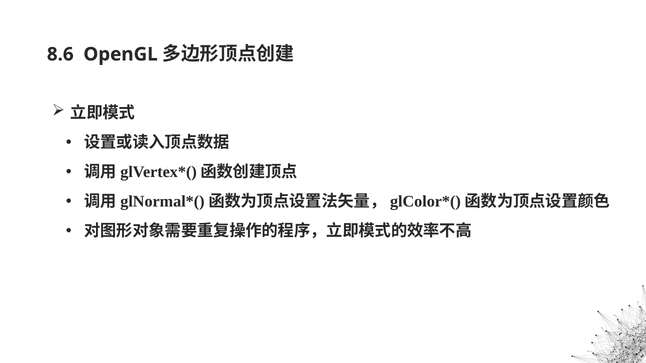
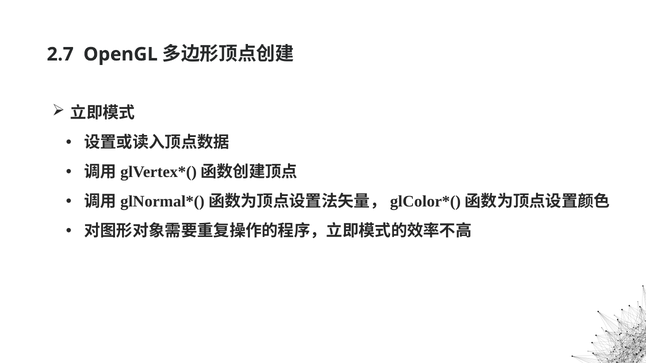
8.6: 8.6 -> 2.7 (60, 54)
